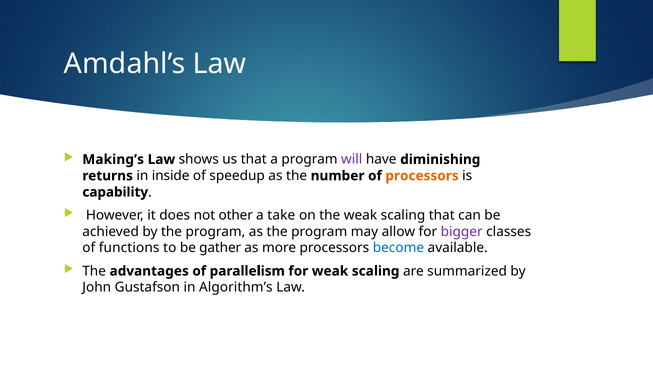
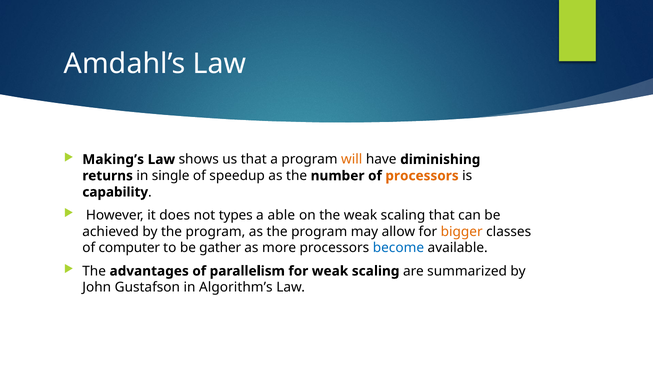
will colour: purple -> orange (352, 160)
inside: inside -> single (171, 176)
other: other -> types (236, 215)
take: take -> able (281, 215)
bigger colour: purple -> orange (462, 232)
functions: functions -> computer (129, 248)
